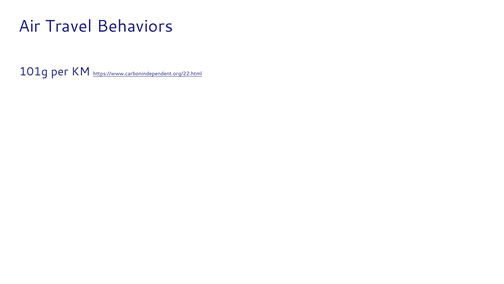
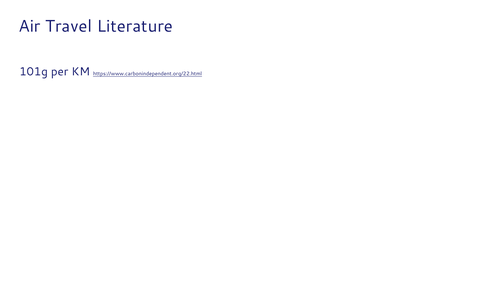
Behaviors: Behaviors -> Literature (135, 26)
